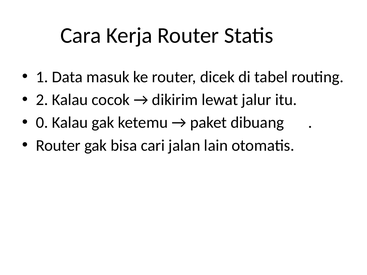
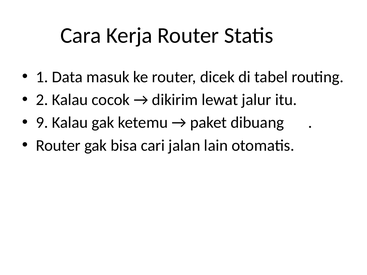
0: 0 -> 9 (42, 123)
